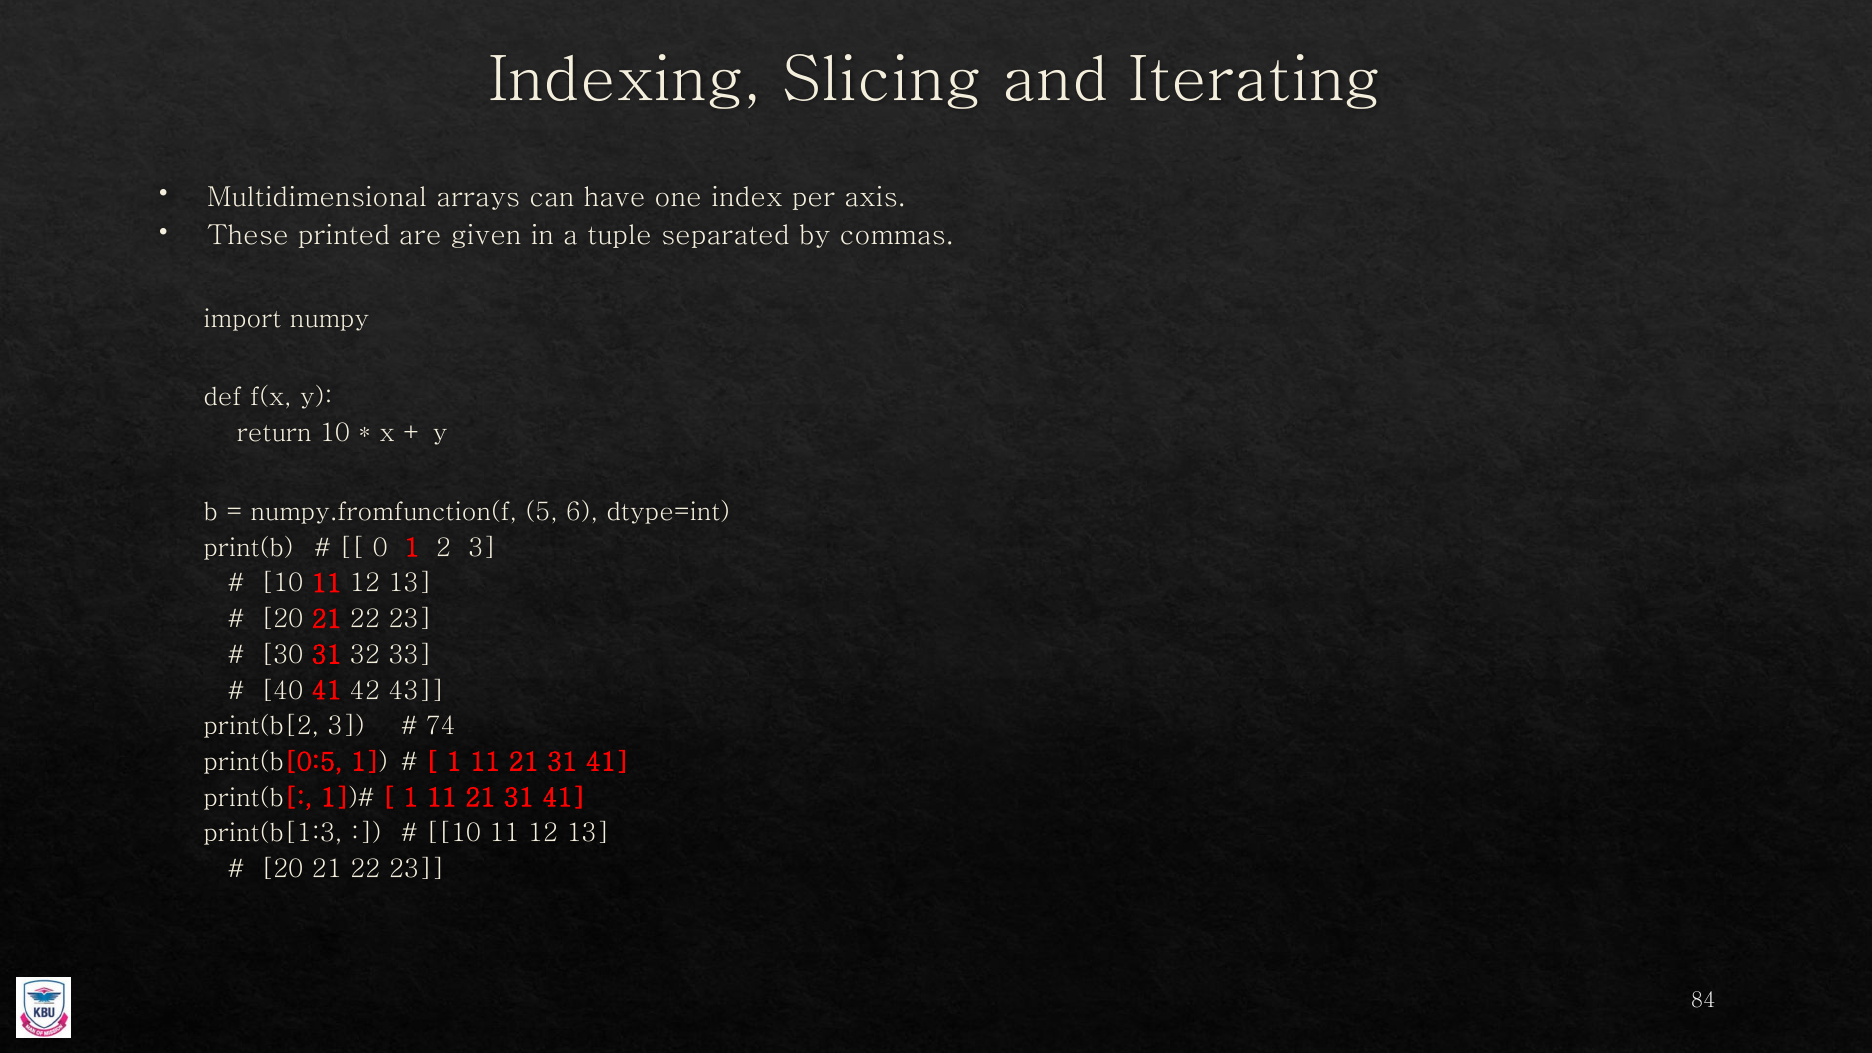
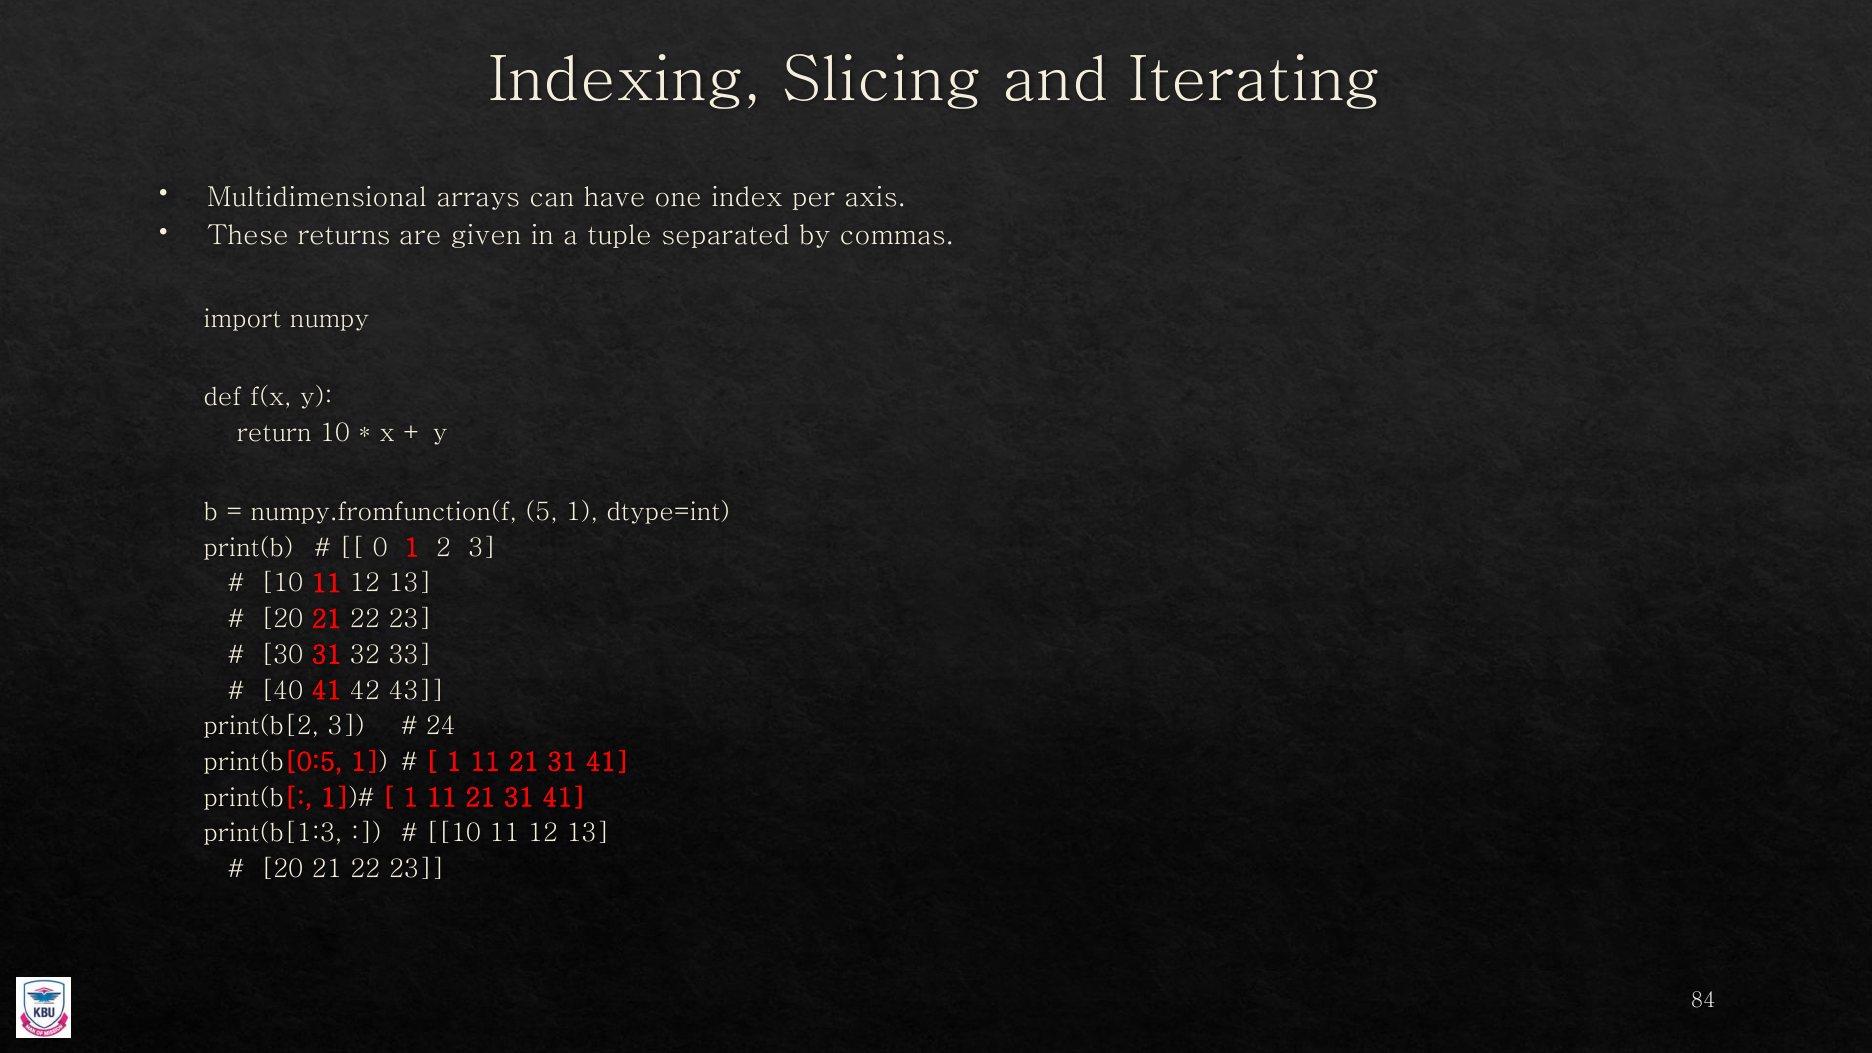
printed: printed -> returns (344, 236)
5 6: 6 -> 1 (582, 512)
74: 74 -> 24 (441, 726)
